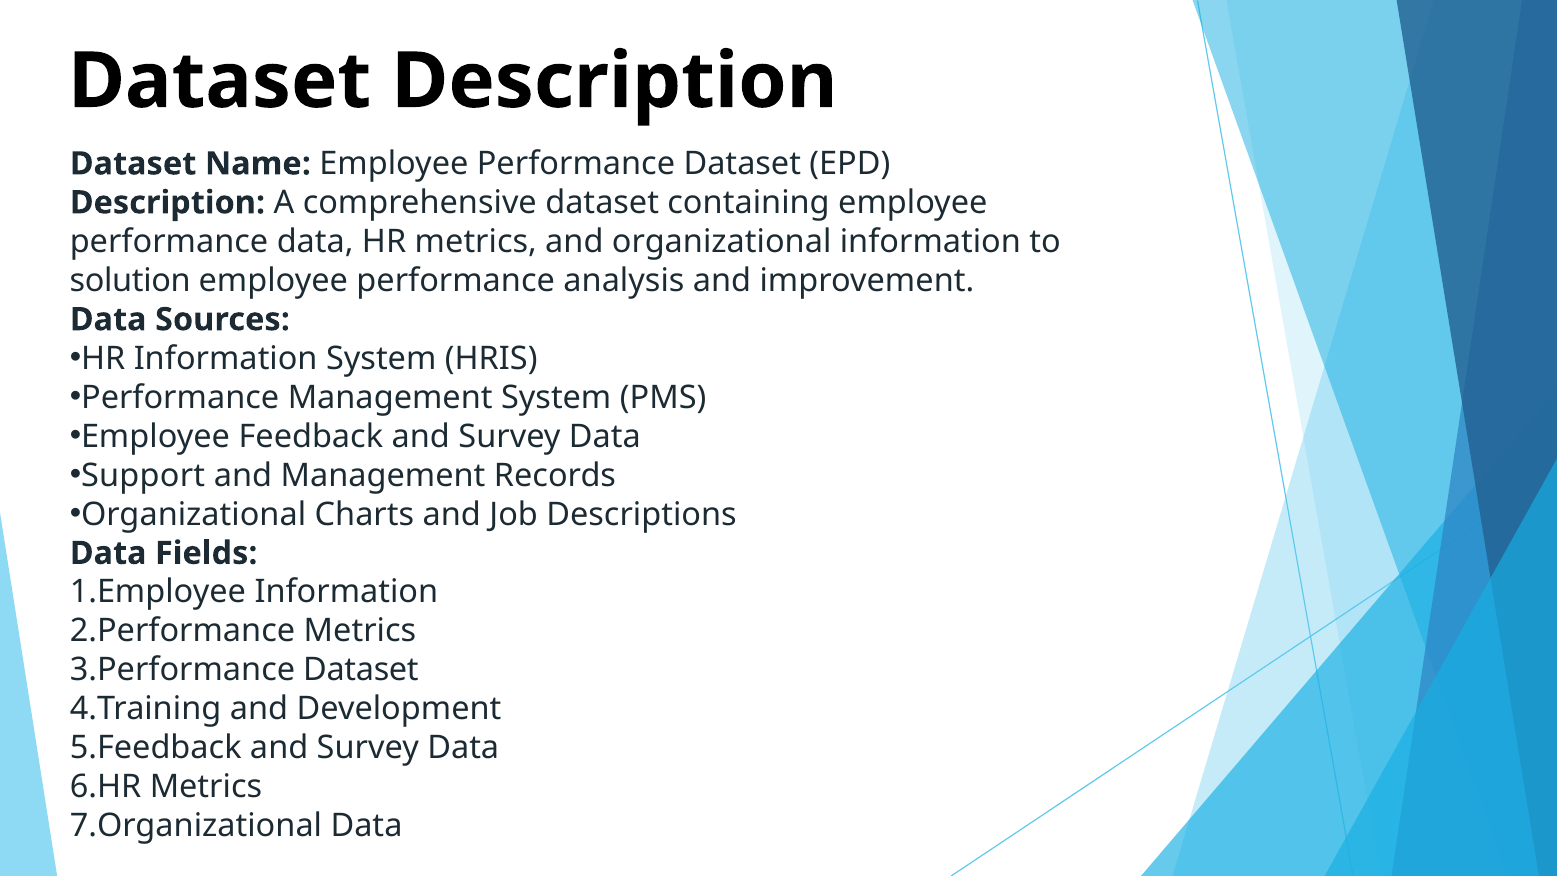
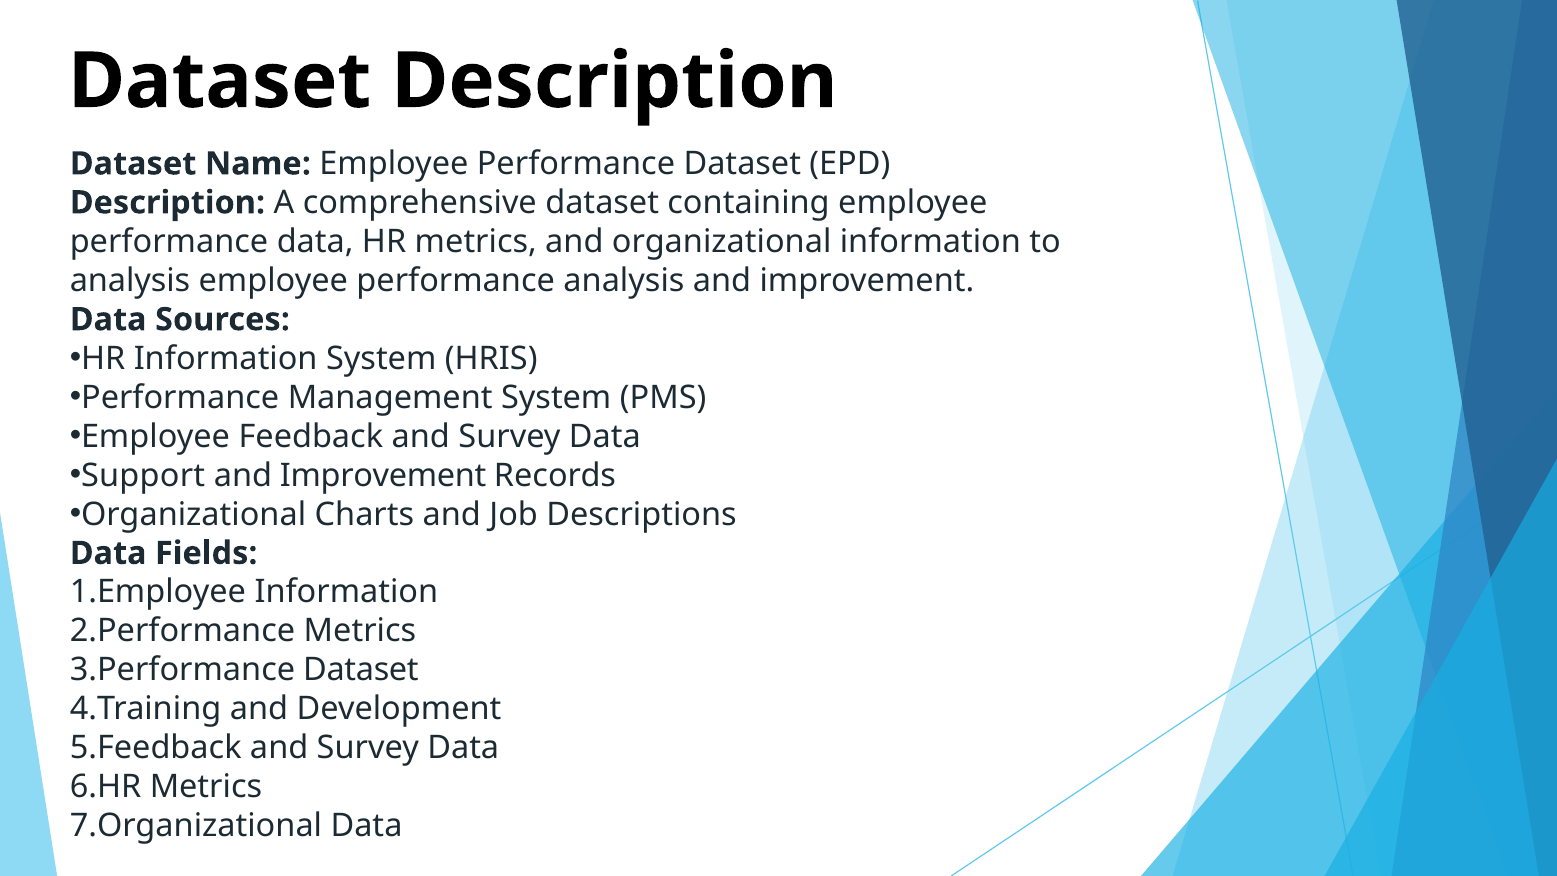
solution: solution -> analysis (130, 281)
Management: Management -> Improvement (383, 475)
